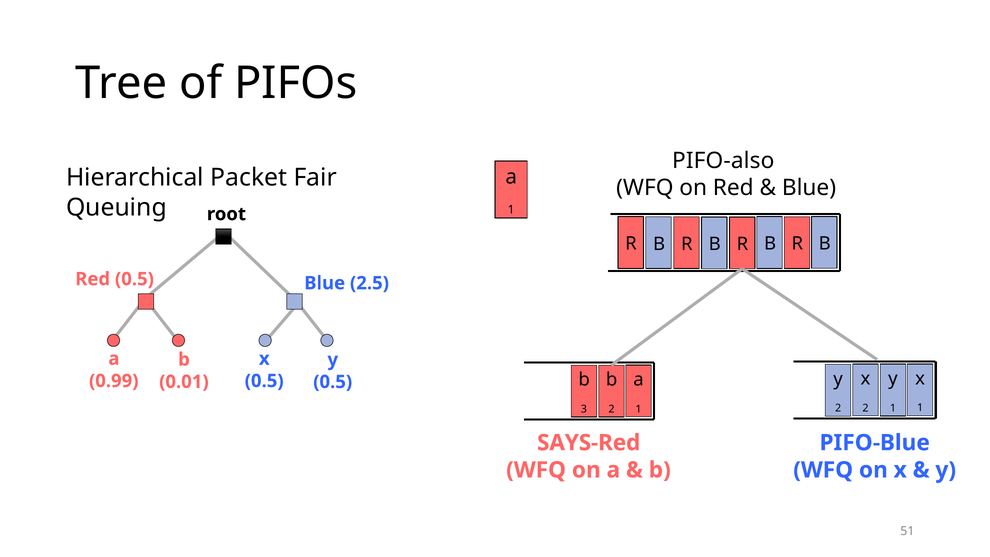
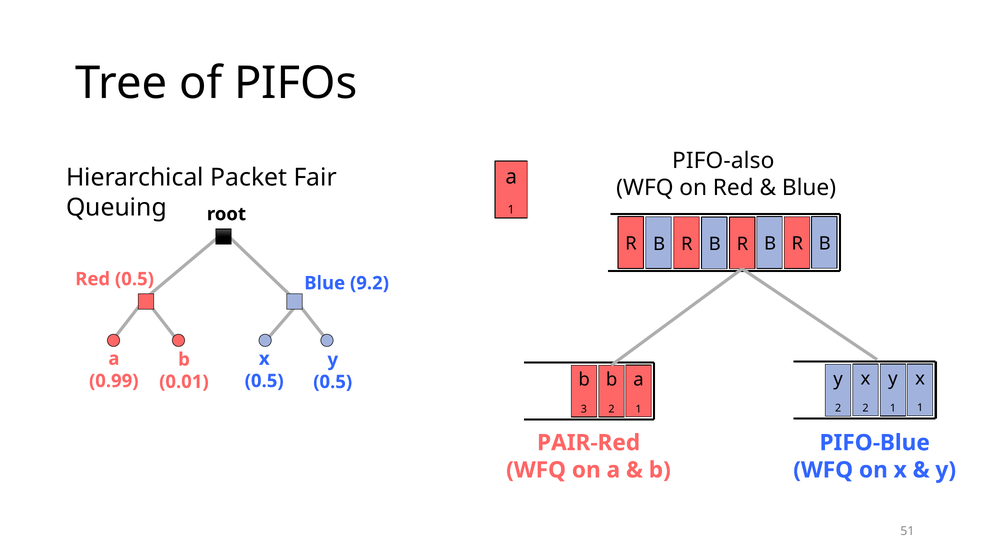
2.5: 2.5 -> 9.2 (369, 283)
SAYS-Red: SAYS-Red -> PAIR-Red (589, 443)
